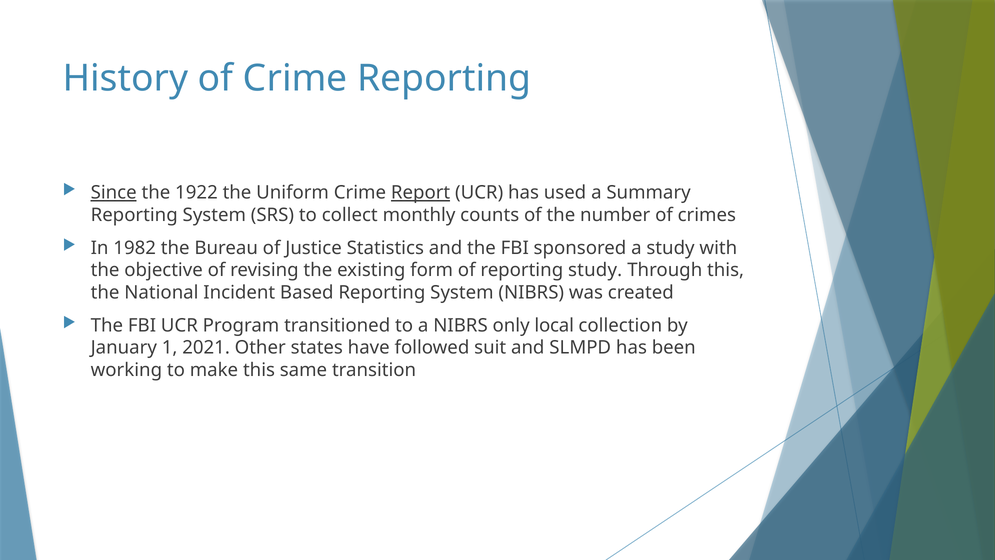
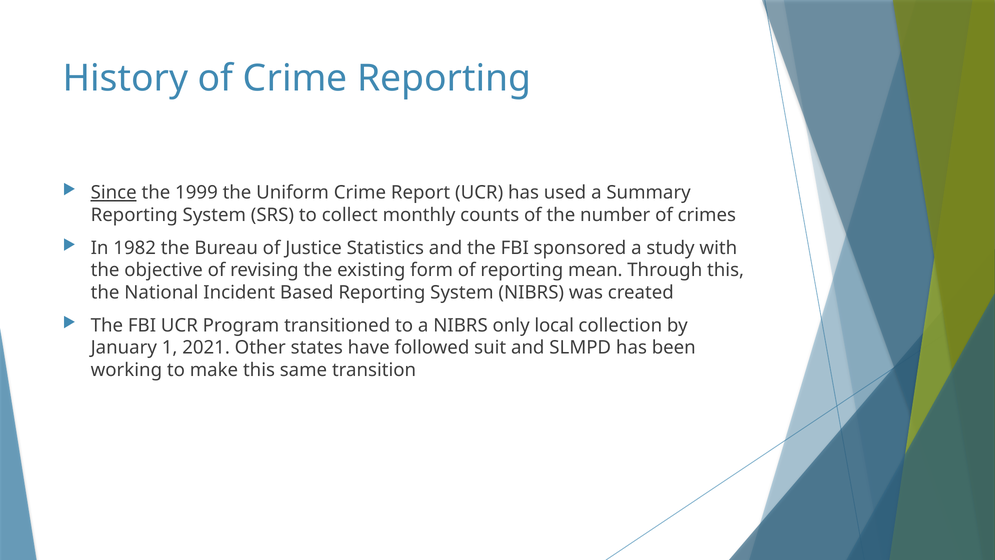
1922: 1922 -> 1999 (196, 193)
Report underline: present -> none (421, 193)
reporting study: study -> mean (595, 270)
